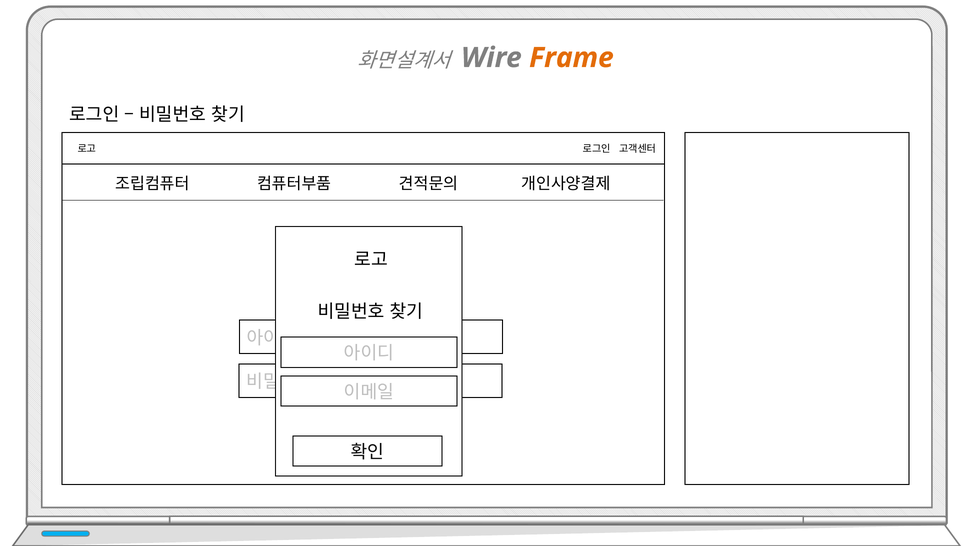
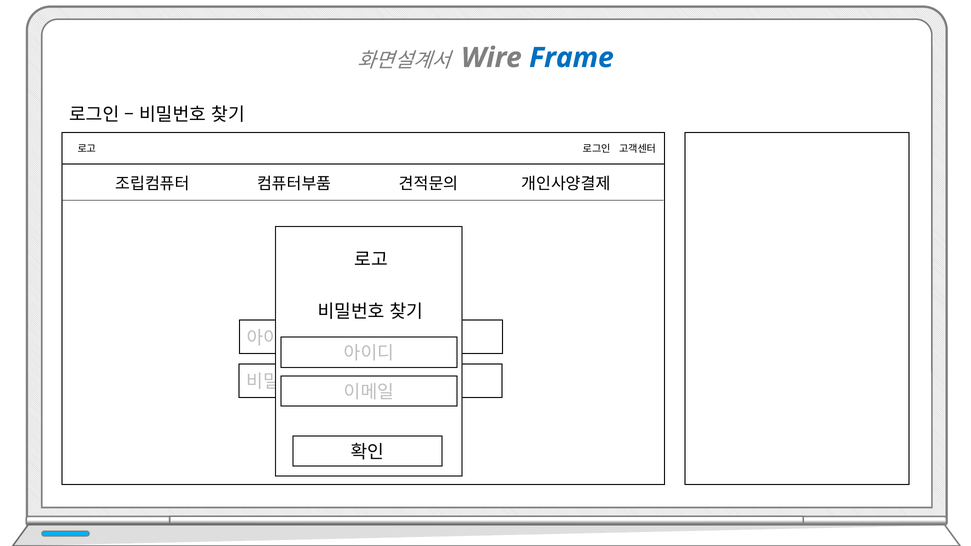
Frame colour: orange -> blue (571, 58)
